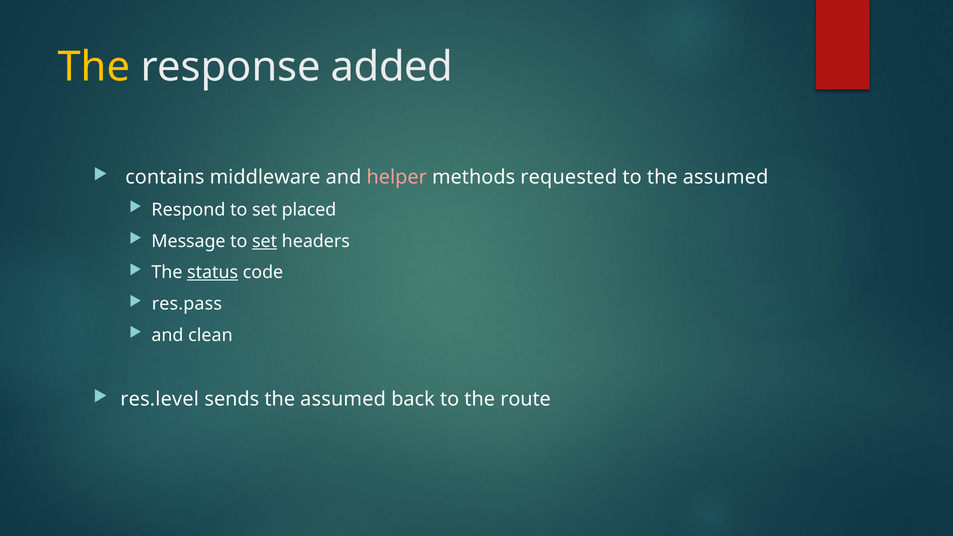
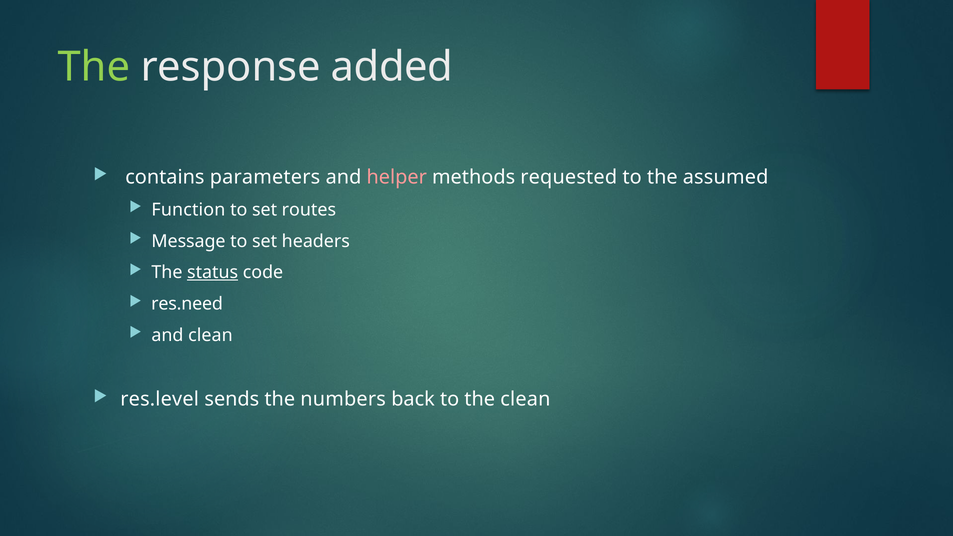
The colour: yellow -> light green (94, 67)
middleware: middleware -> parameters (265, 177)
Respond: Respond -> Function (188, 210)
placed: placed -> routes (309, 210)
set underline: present -> none (265, 241)
res.pass: res.pass -> res.need (187, 304)
sends the assumed: assumed -> numbers (343, 399)
the route: route -> clean (525, 399)
